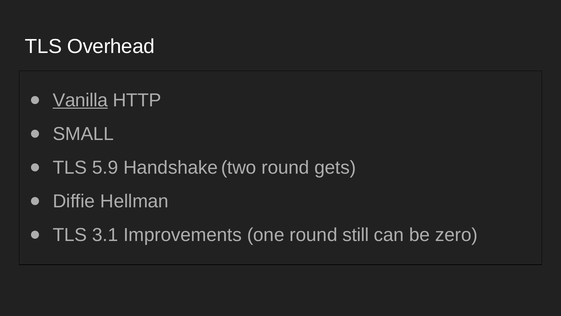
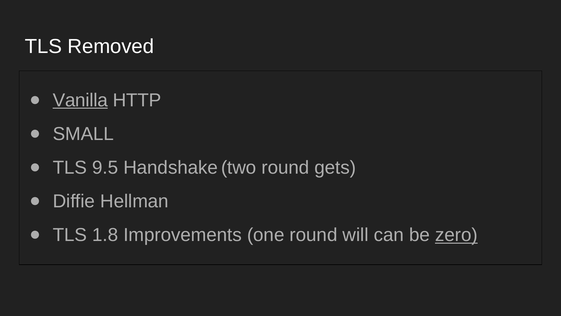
Overhead: Overhead -> Removed (111, 46)
5.9: 5.9 -> 9.5 (105, 167)
3.1: 3.1 -> 1.8 (105, 235)
still: still -> will (356, 235)
zero underline: none -> present (456, 235)
